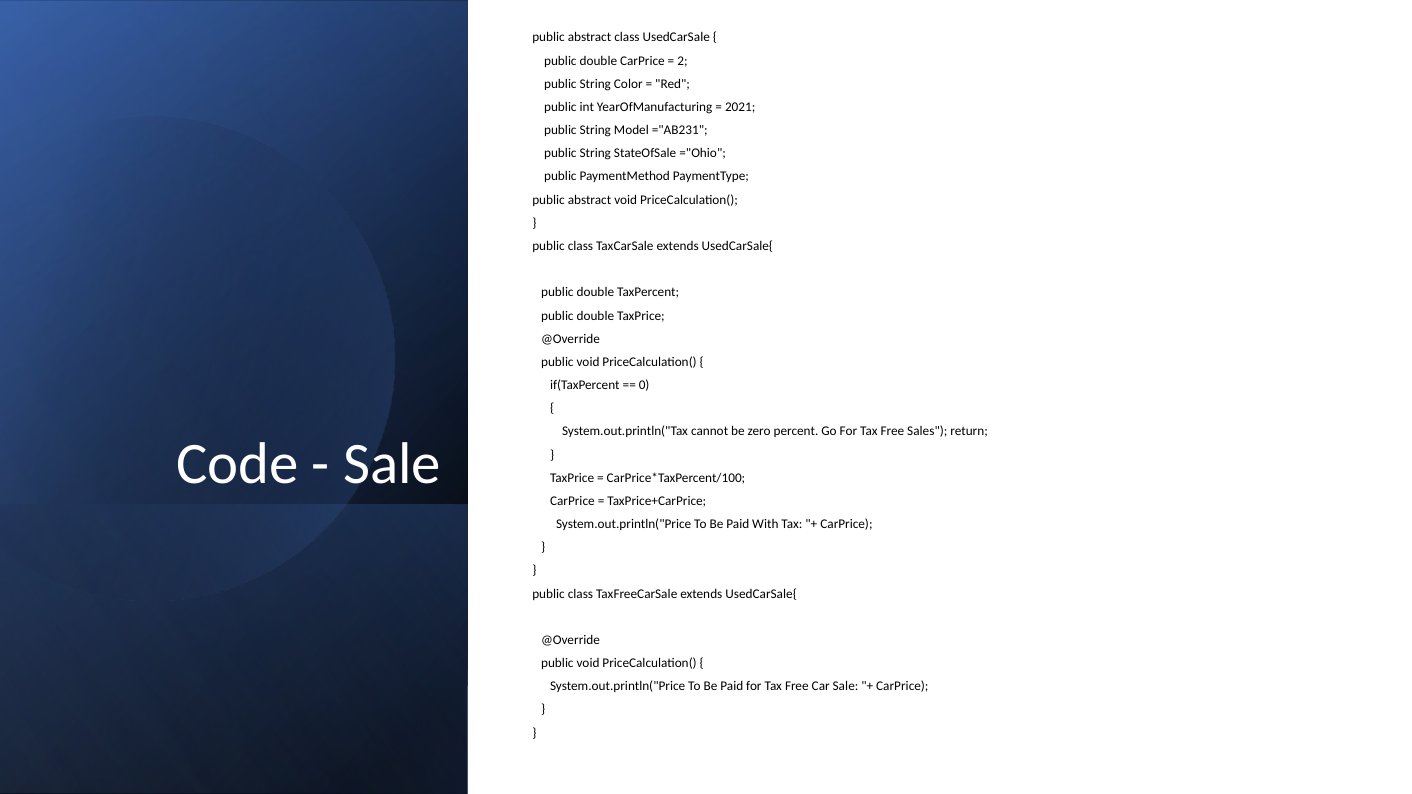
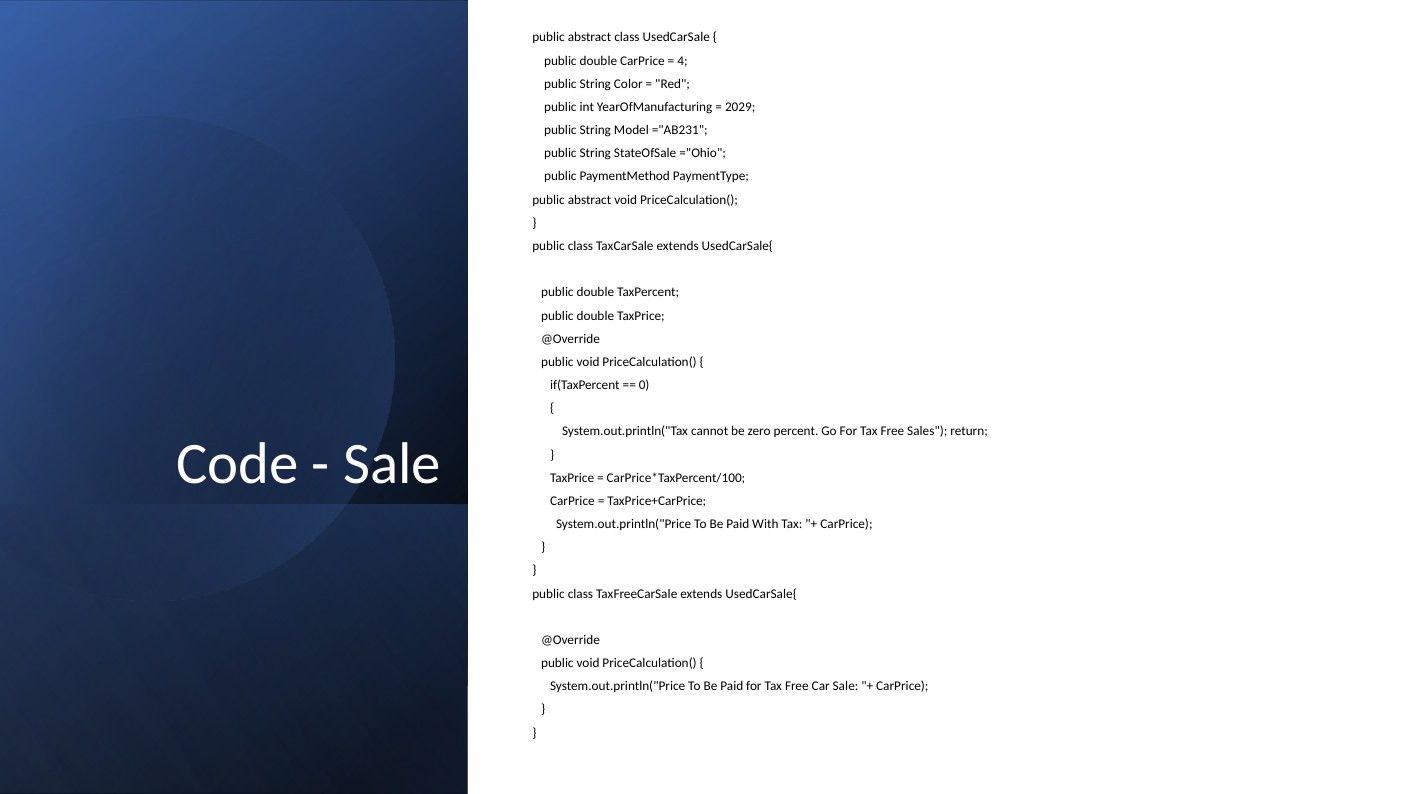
2: 2 -> 4 (683, 61)
2021: 2021 -> 2029 (740, 107)
